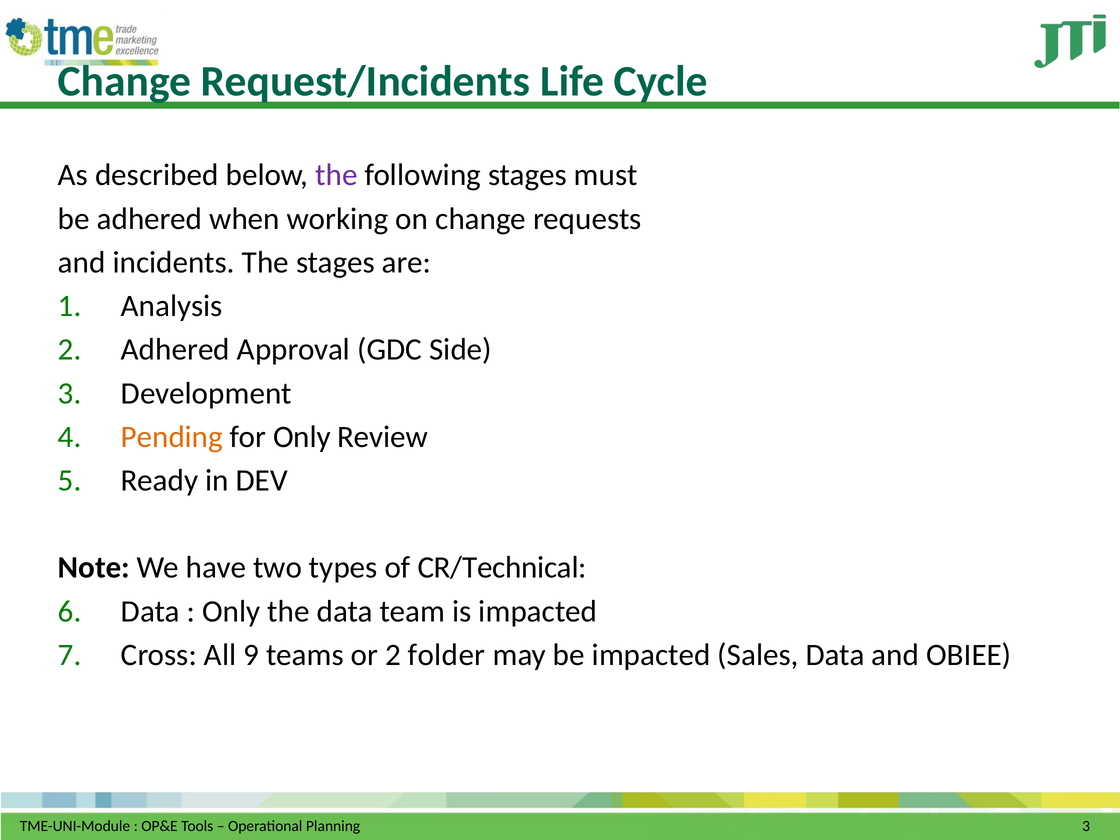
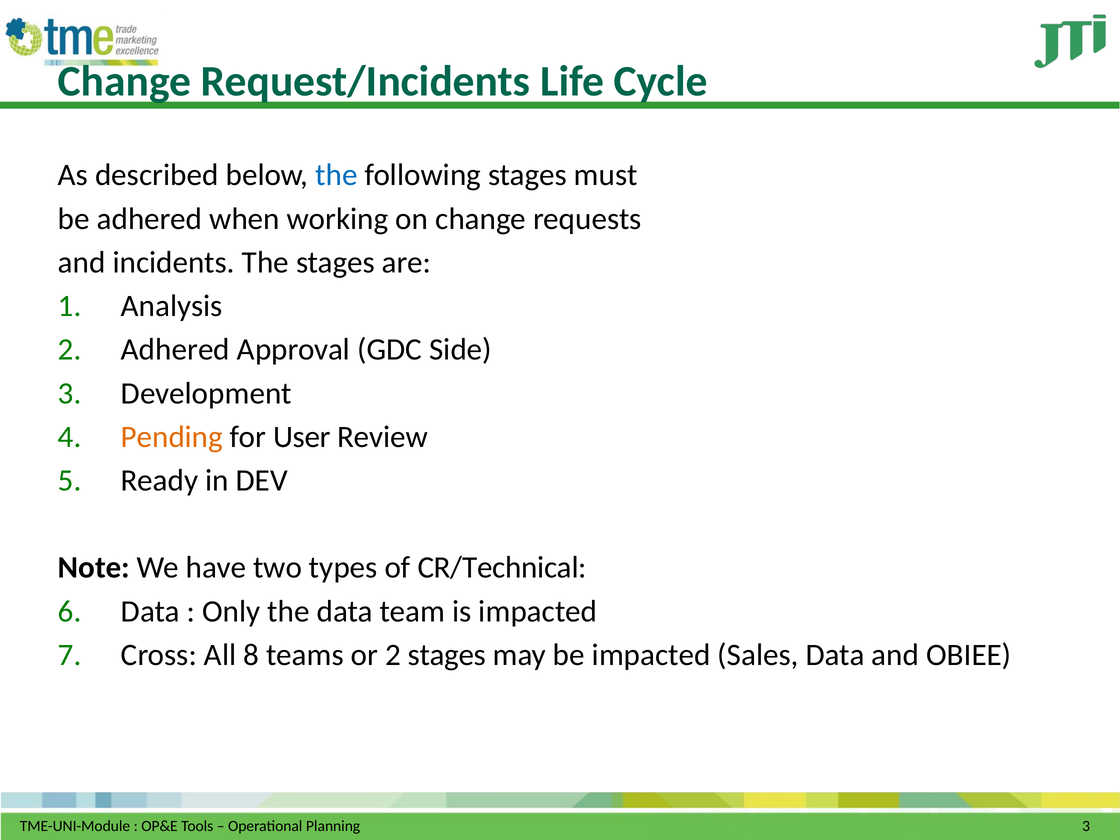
the colour: purple -> blue (336, 175)
for Only: Only -> User (302, 437)
9: 9 -> 8 (251, 655)
2 folder: folder -> stages (447, 655)
